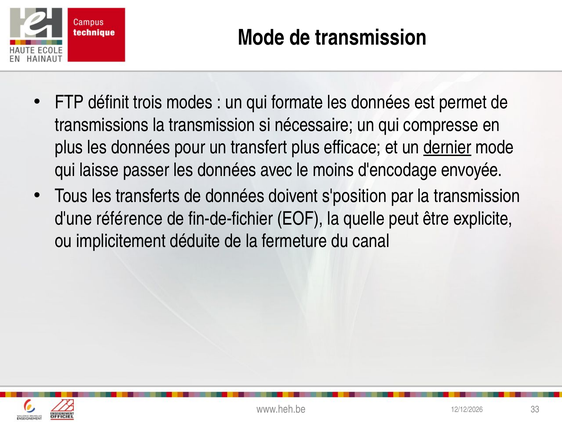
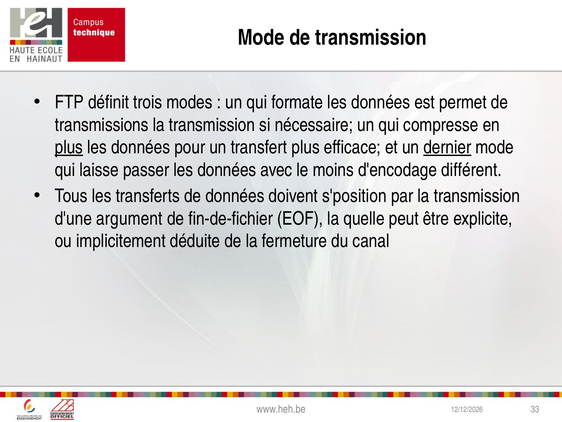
plus underline: none -> present (69, 147)
envoyée: envoyée -> différent (472, 170)
référence: référence -> argument (129, 218)
